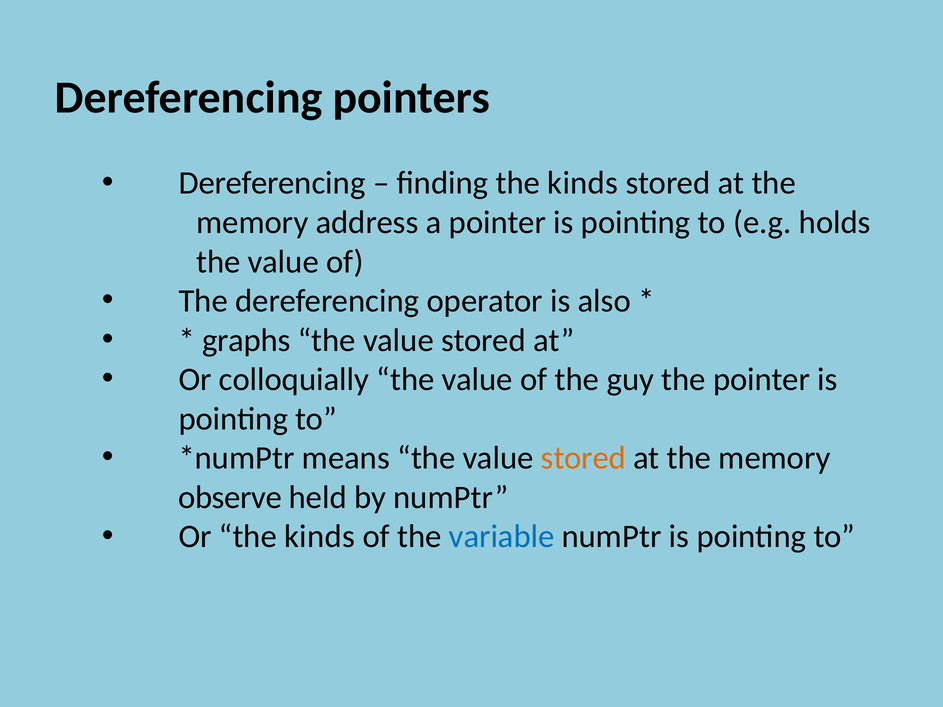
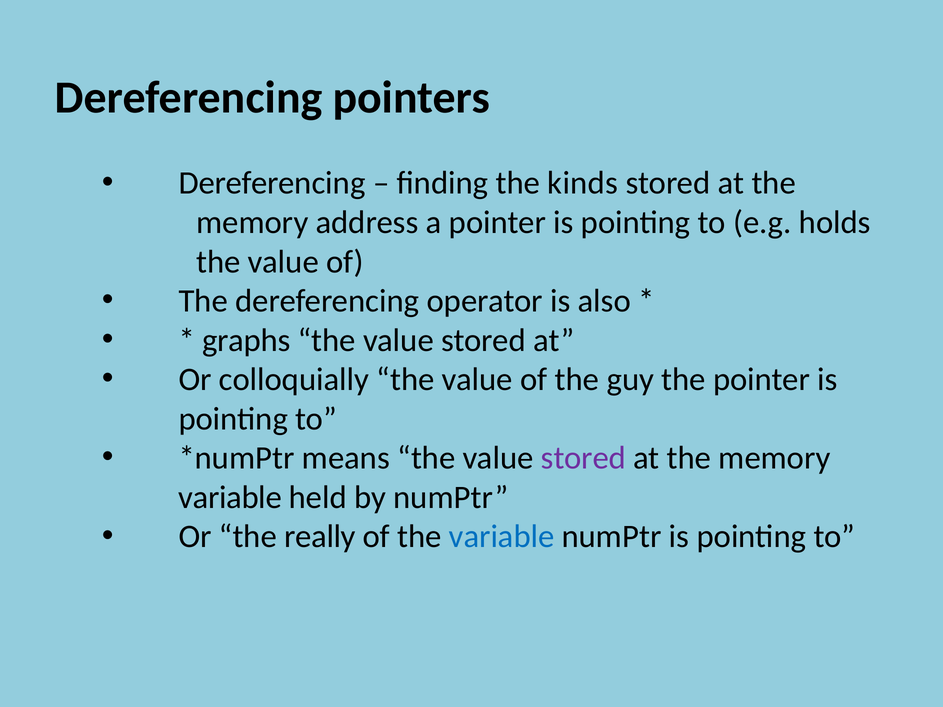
stored colour: orange -> purple (583, 458)
observe: observe -> variable (230, 497)
Or the kinds: kinds -> really (320, 537)
